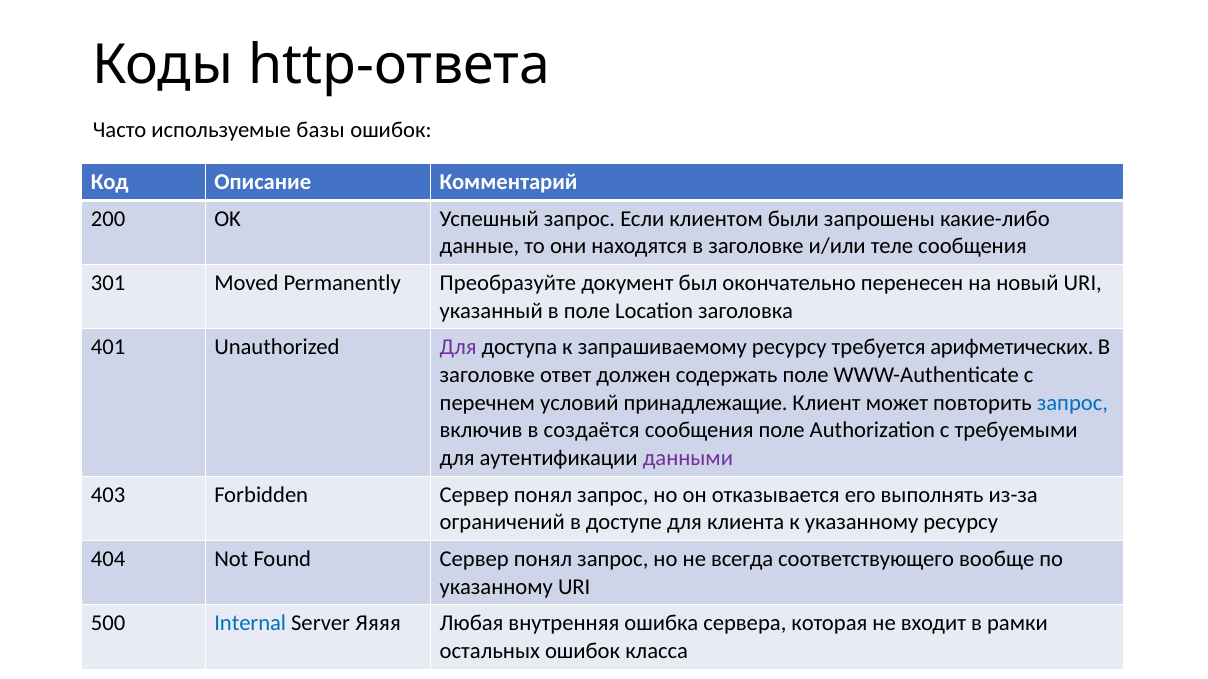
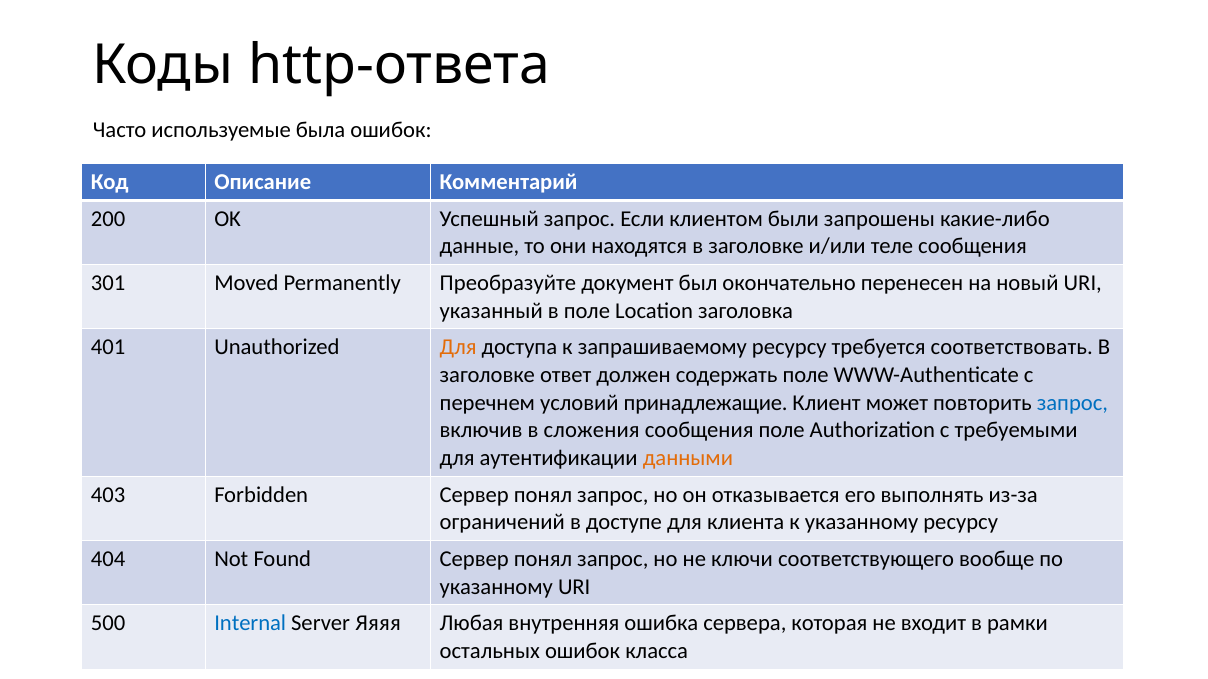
базы: базы -> была (321, 130)
Для colour: purple -> orange (458, 348)
арифметических: арифметических -> соответствовать (1012, 348)
создаётся: создаётся -> сложения (592, 431)
данными colour: purple -> orange (688, 458)
всегда: всегда -> ключи (742, 559)
